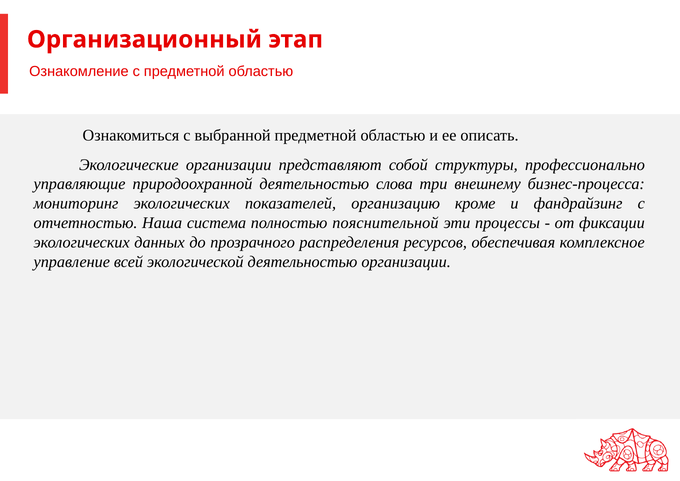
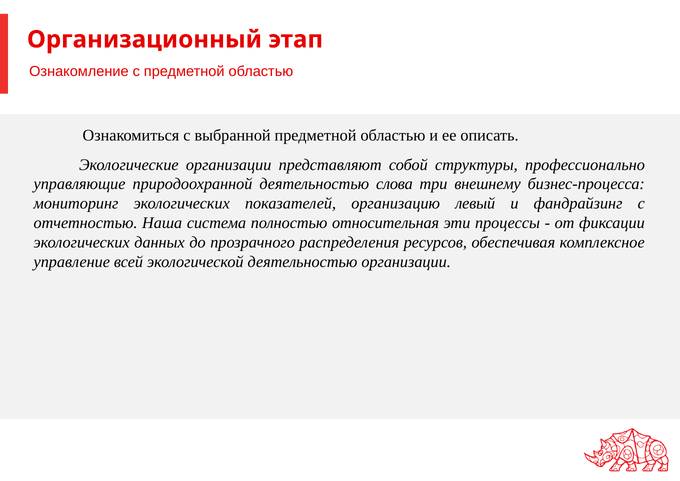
кроме: кроме -> левый (475, 203)
пояснительной: пояснительной -> относительная (386, 223)
